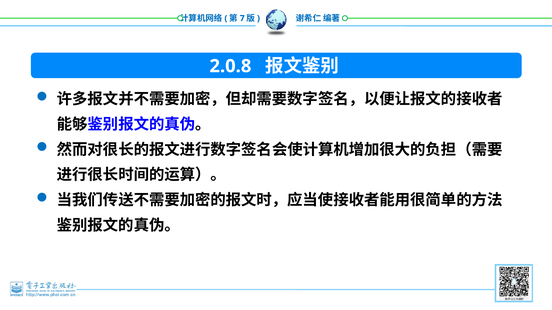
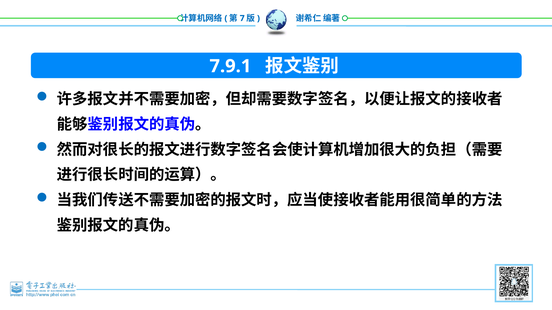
2.0.8: 2.0.8 -> 7.9.1 (230, 66)
